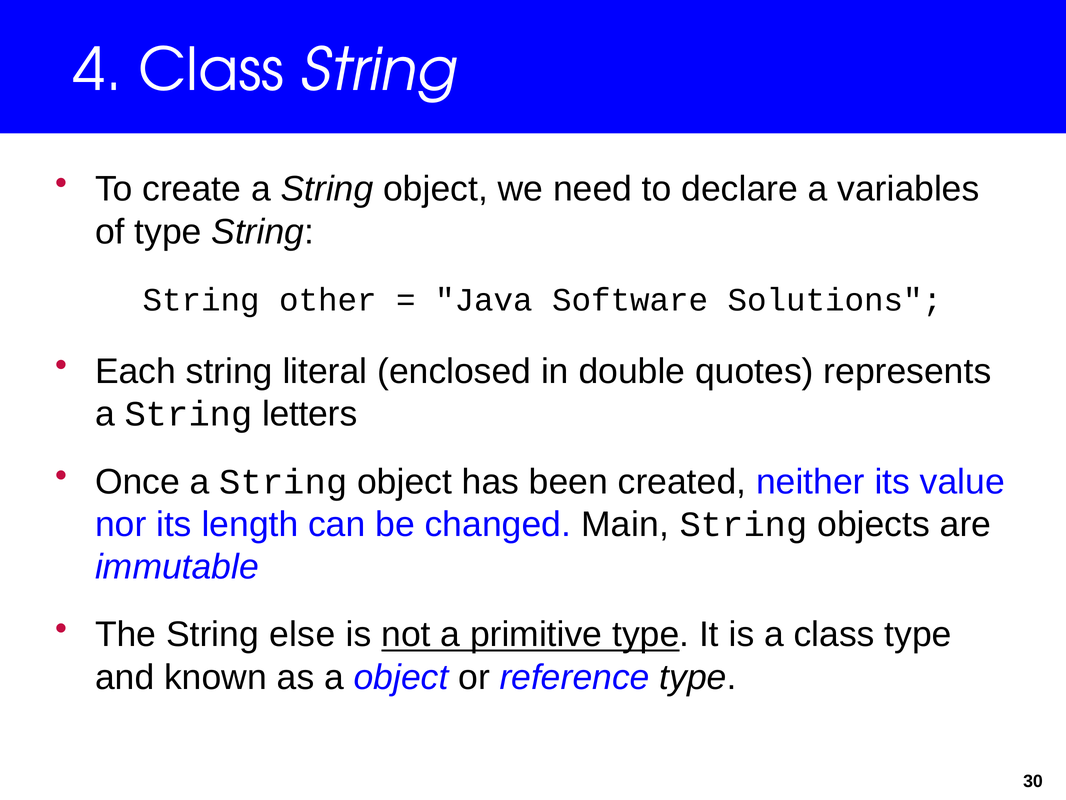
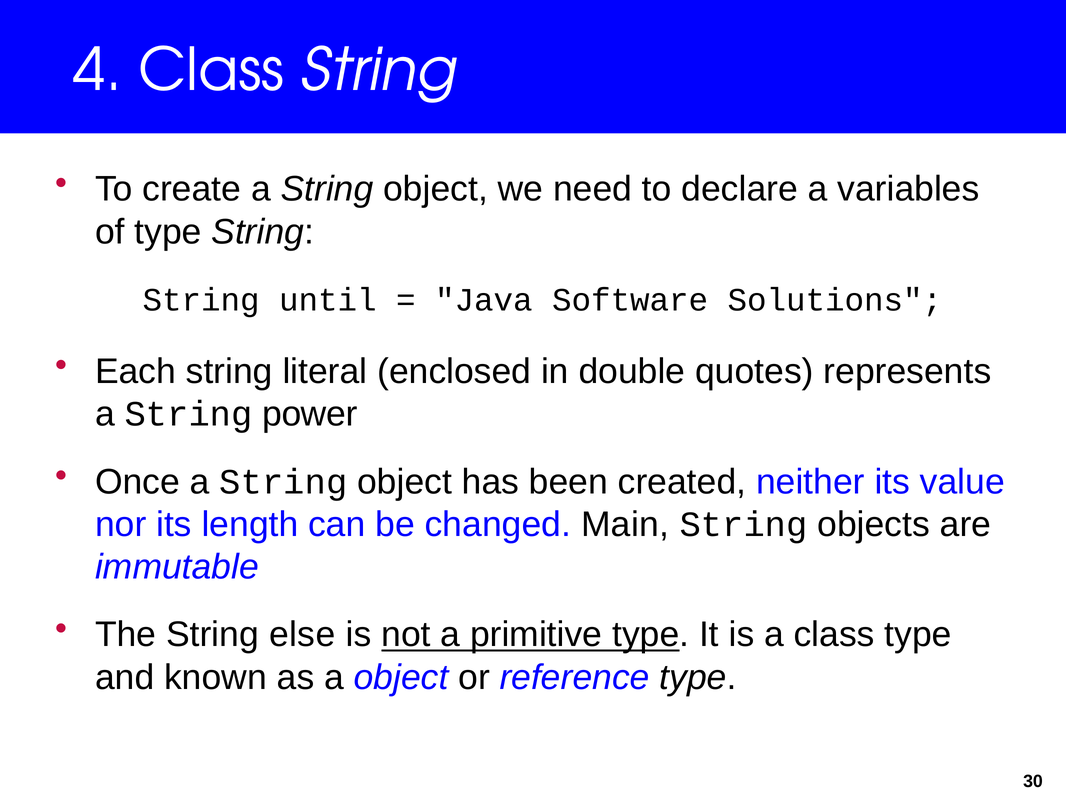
other: other -> until (328, 300)
letters: letters -> power (310, 414)
